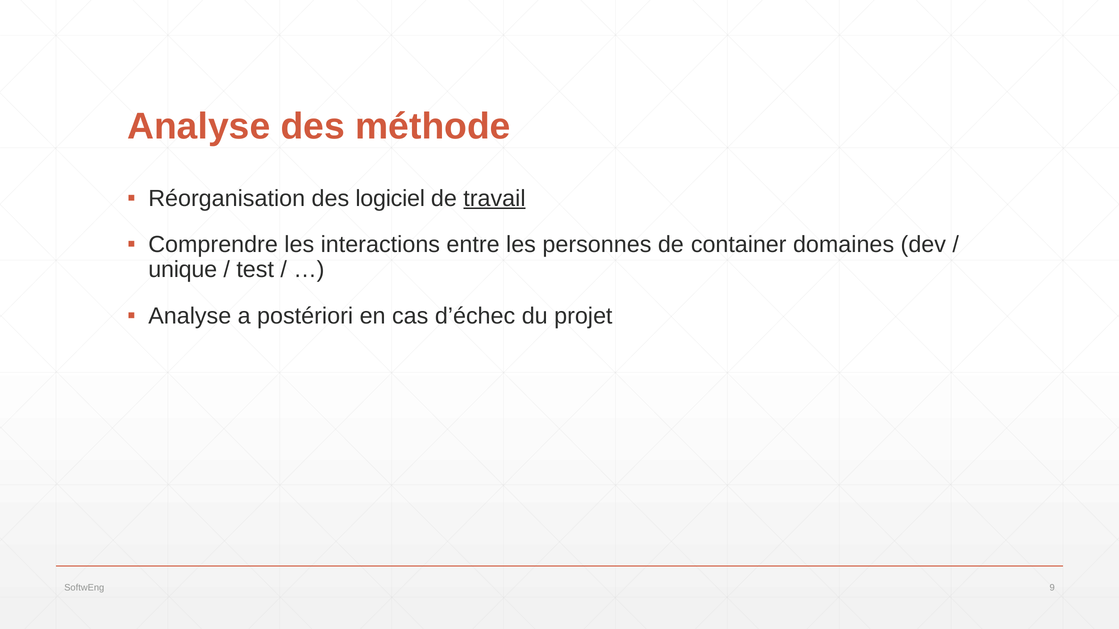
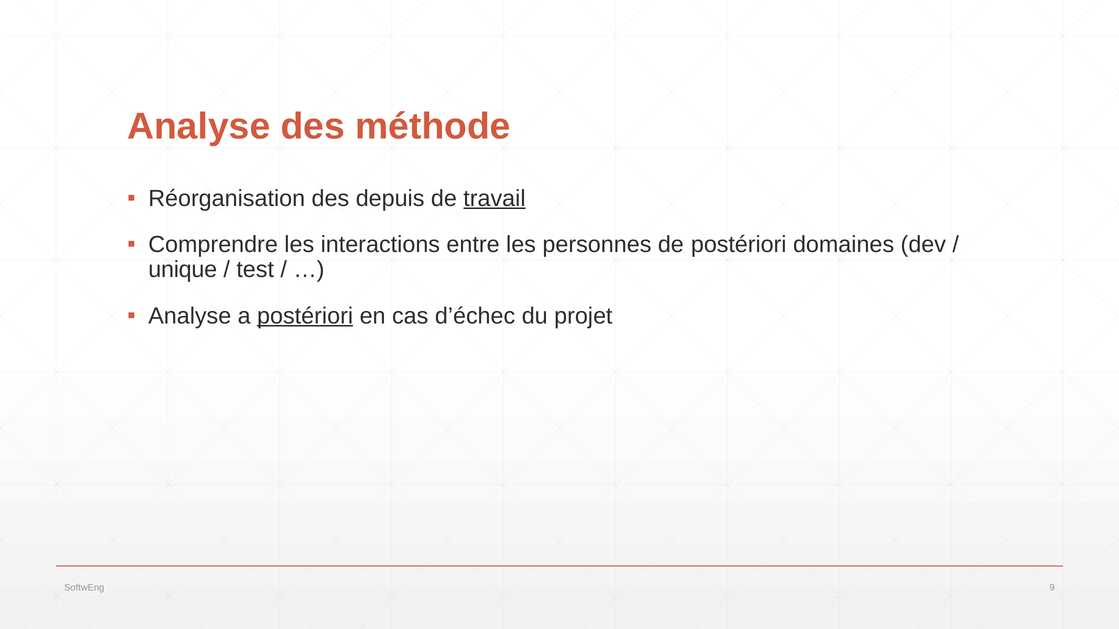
logiciel: logiciel -> depuis (390, 199)
de container: container -> postériori (739, 245)
postériori underline: none -> present (305, 316)
